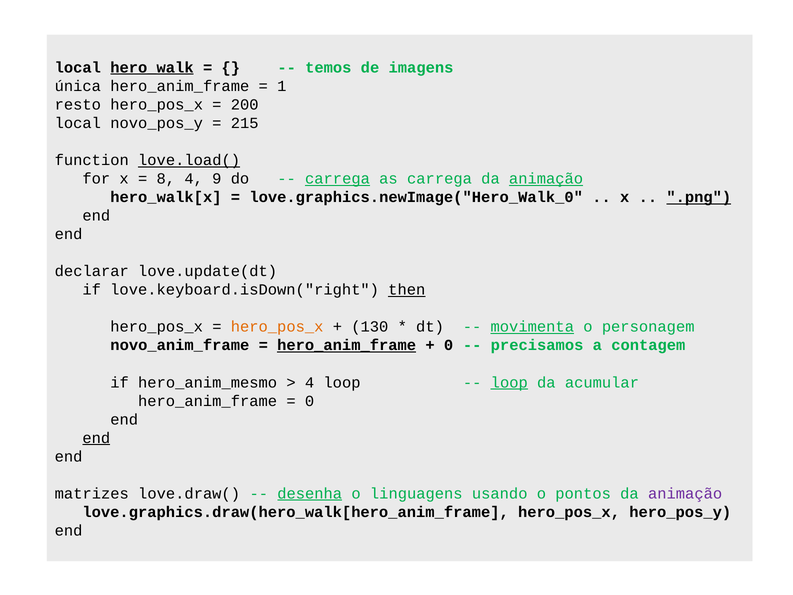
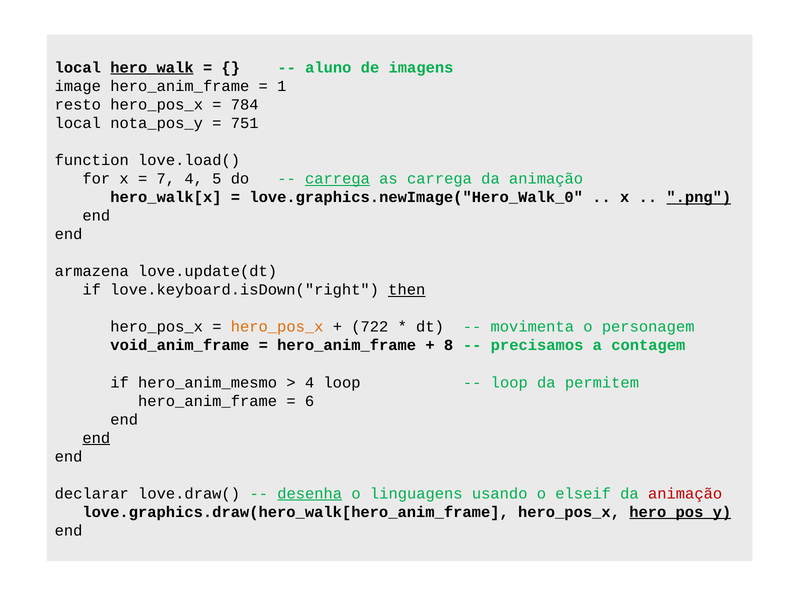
temos: temos -> aluno (328, 68)
única: única -> image (78, 86)
200: 200 -> 784 (245, 105)
novo_pos_y: novo_pos_y -> nota_pos_y (157, 123)
215: 215 -> 751 (245, 123)
love.load( underline: present -> none (189, 160)
8: 8 -> 7 (166, 179)
9: 9 -> 5 (217, 179)
animação underline: present -> none (546, 179)
declarar: declarar -> armazena (92, 271)
130: 130 -> 722 (370, 327)
movimenta underline: present -> none (532, 327)
novo_anim_frame: novo_anim_frame -> void_anim_frame (180, 345)
hero_anim_frame underline: present -> none (347, 345)
0: 0 -> 8 (449, 345)
loop underline: present -> none (509, 382)
acumular: acumular -> permitem (602, 382)
0: 0 -> 6 (310, 401)
matrizes: matrizes -> declarar (92, 493)
pontos: pontos -> elseif (583, 493)
animação colour: purple -> red (685, 493)
hero_pos_y underline: none -> present (680, 512)
